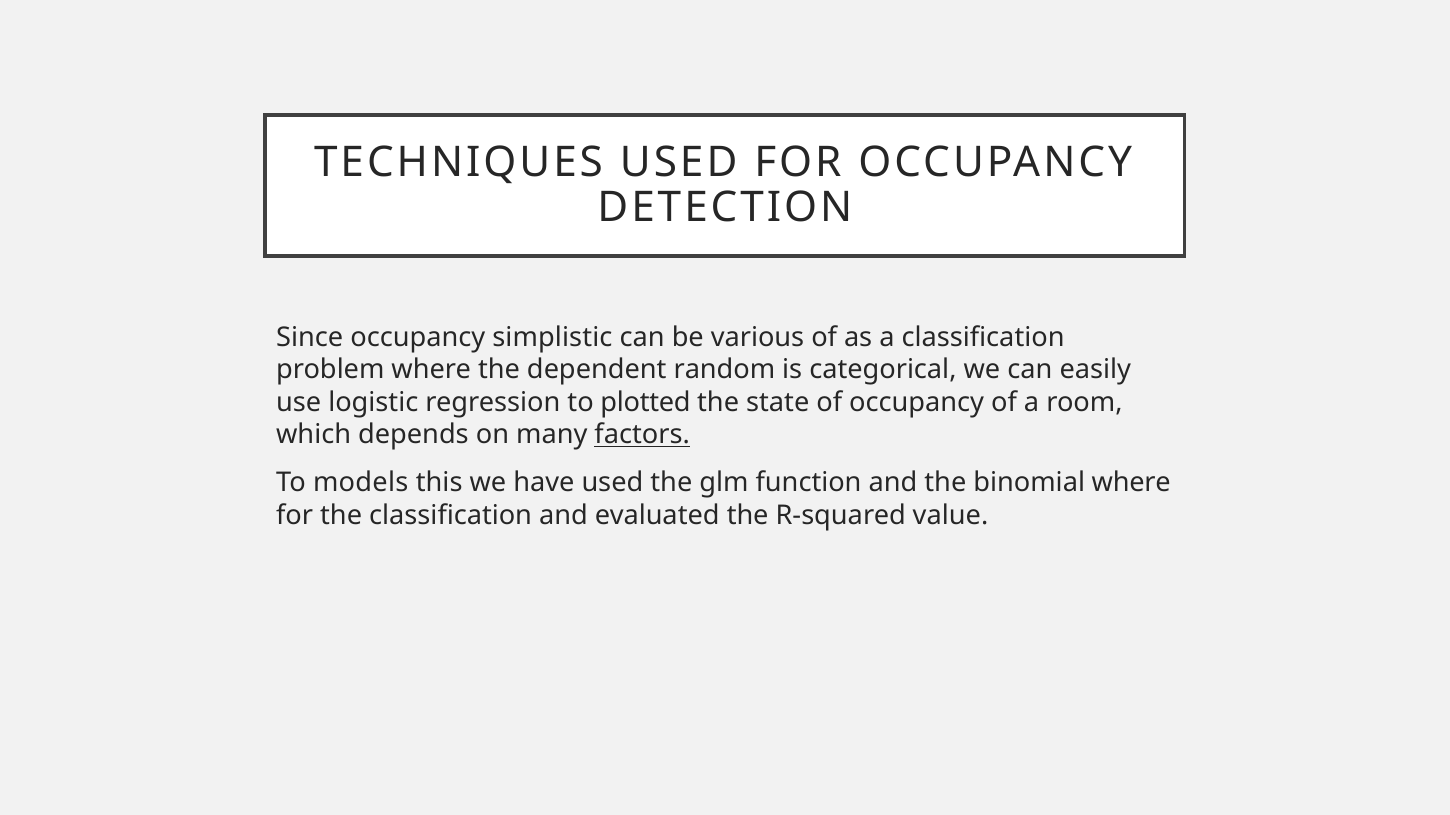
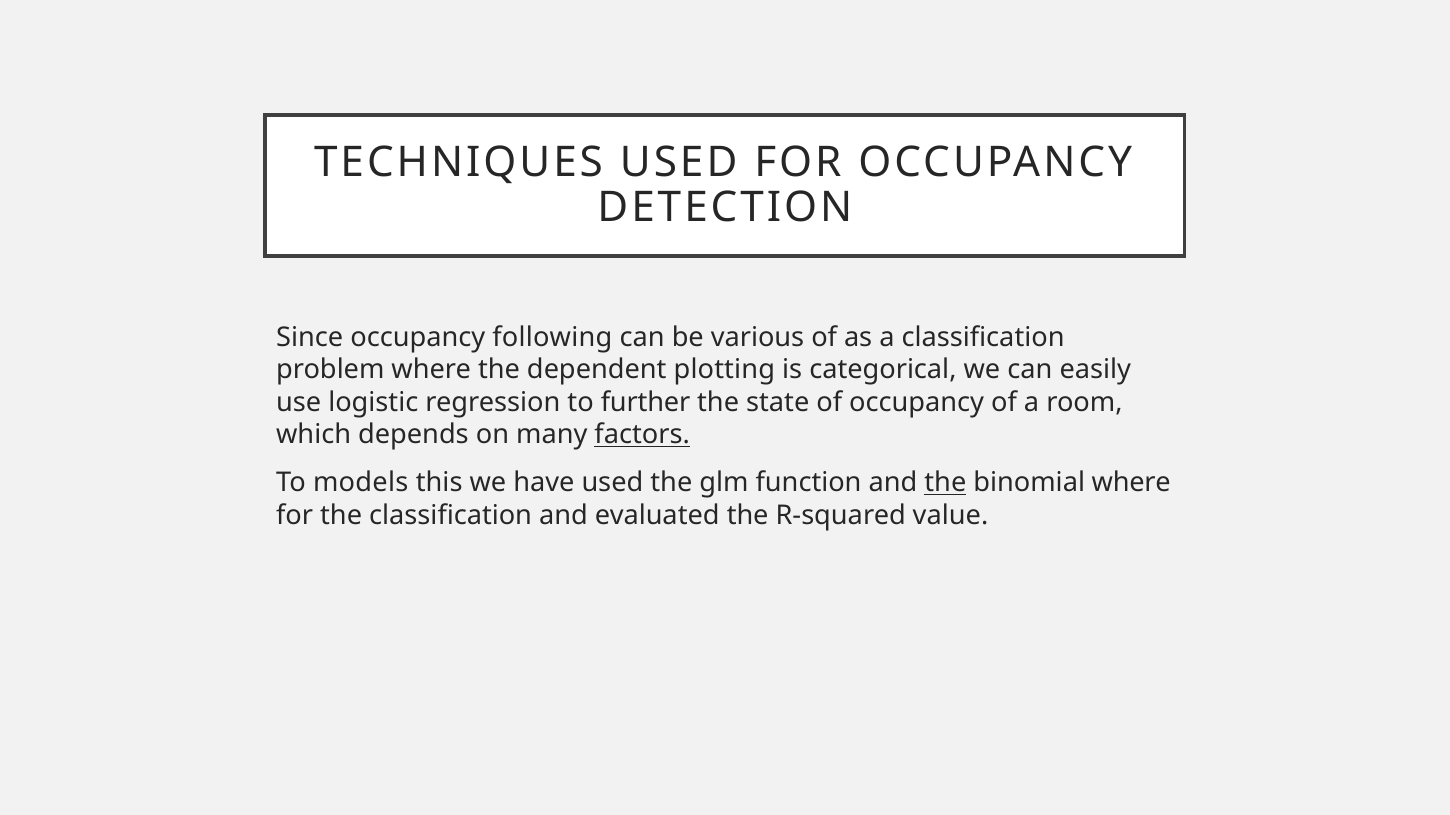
simplistic: simplistic -> following (552, 337)
random: random -> plotting (724, 370)
plotted: plotted -> further (646, 403)
the underline: none -> present (945, 483)
